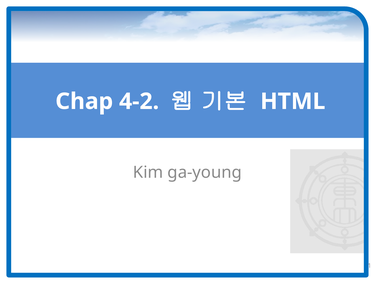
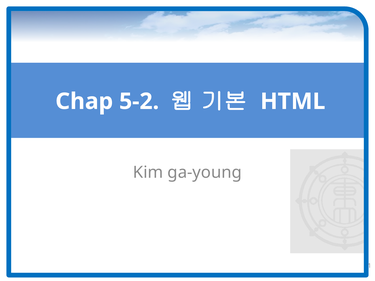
4-2: 4-2 -> 5-2 (139, 101)
